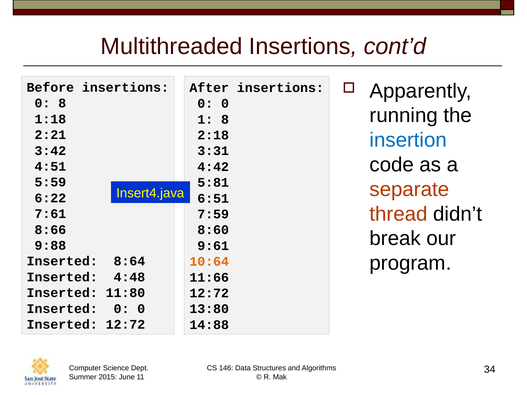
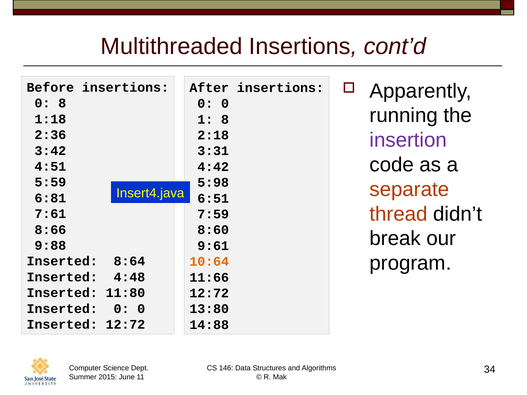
2:21: 2:21 -> 2:36 (50, 135)
insertion colour: blue -> purple (408, 140)
5:81: 5:81 -> 5:98 (213, 183)
6:22: 6:22 -> 6:81 (50, 198)
